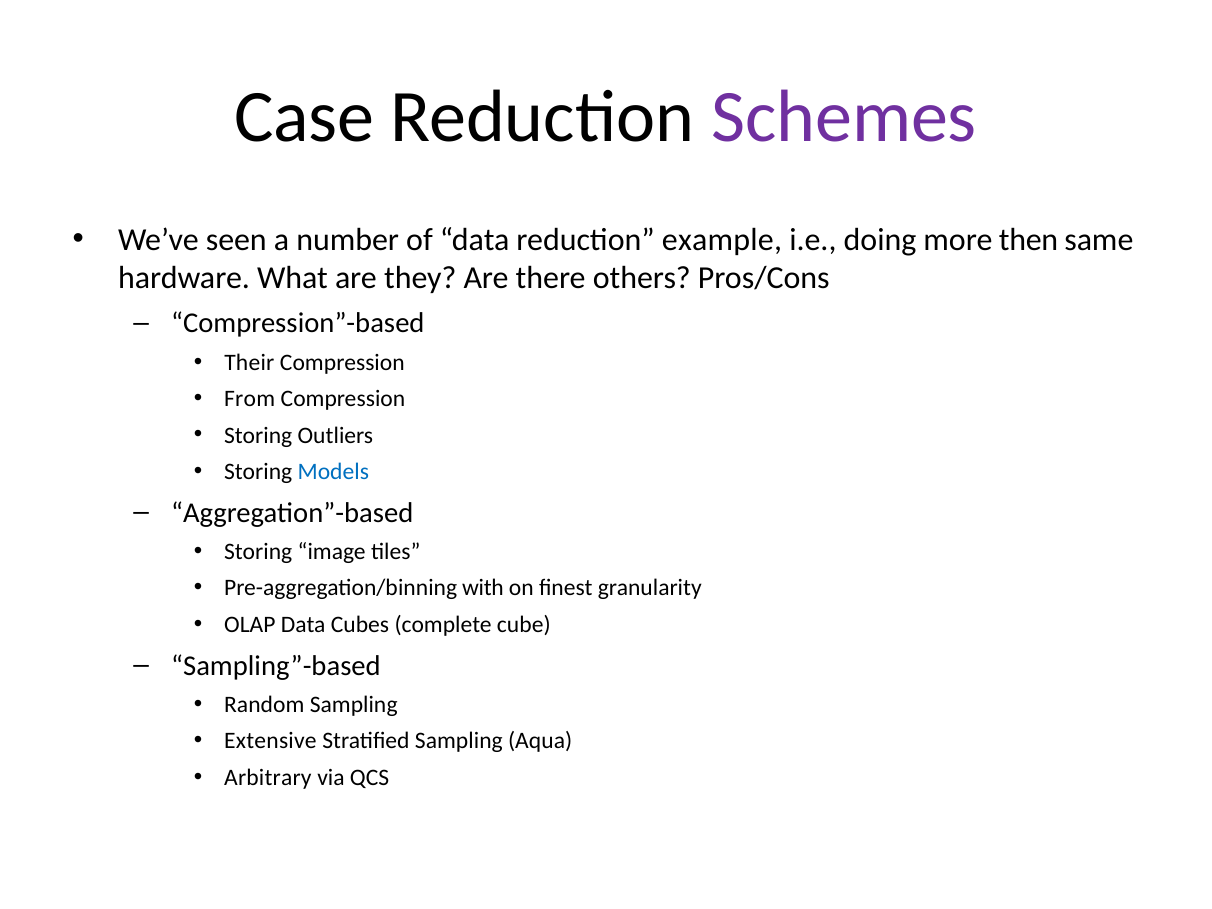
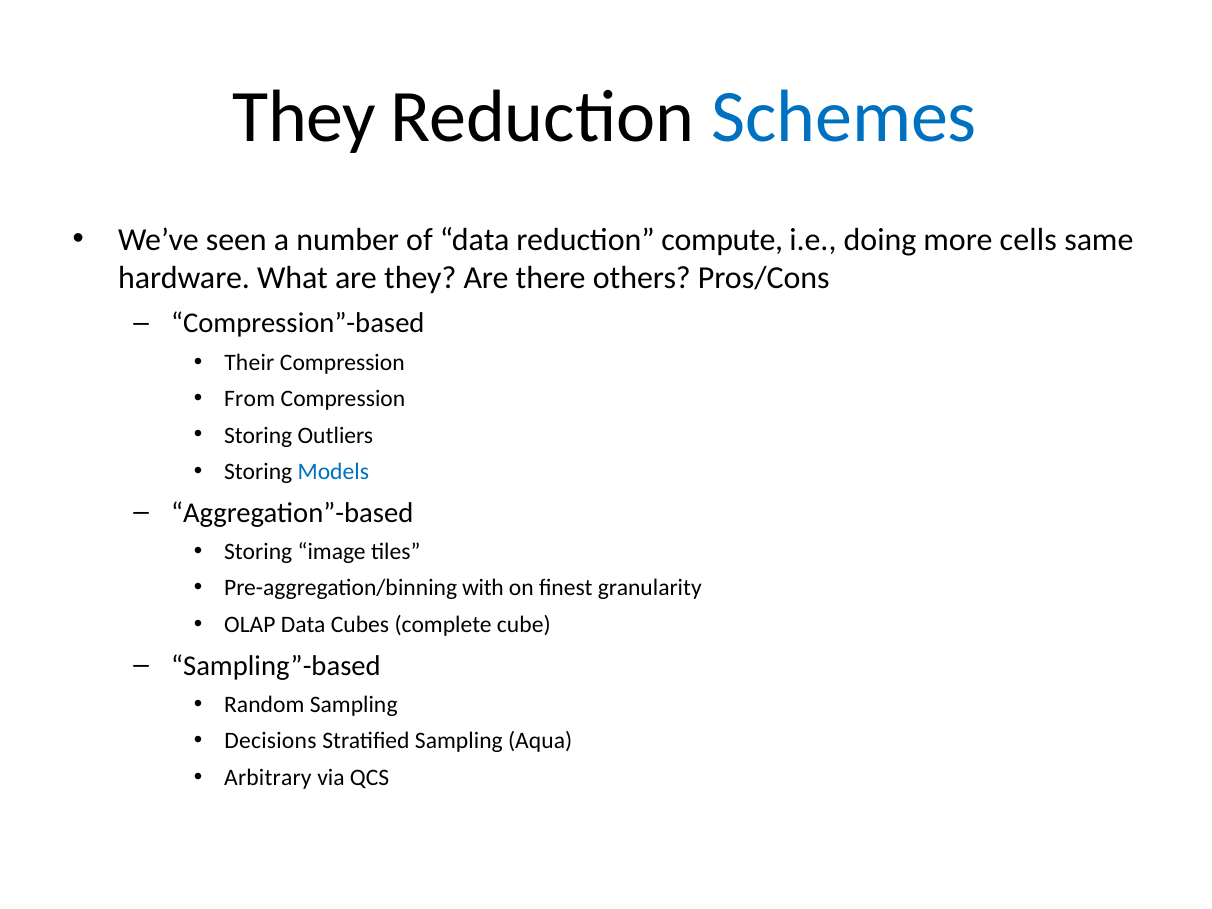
Case: Case -> They (304, 117)
Schemes colour: purple -> blue (844, 117)
example: example -> compute (722, 240)
then: then -> cells (1028, 240)
Extensive: Extensive -> Decisions (270, 741)
